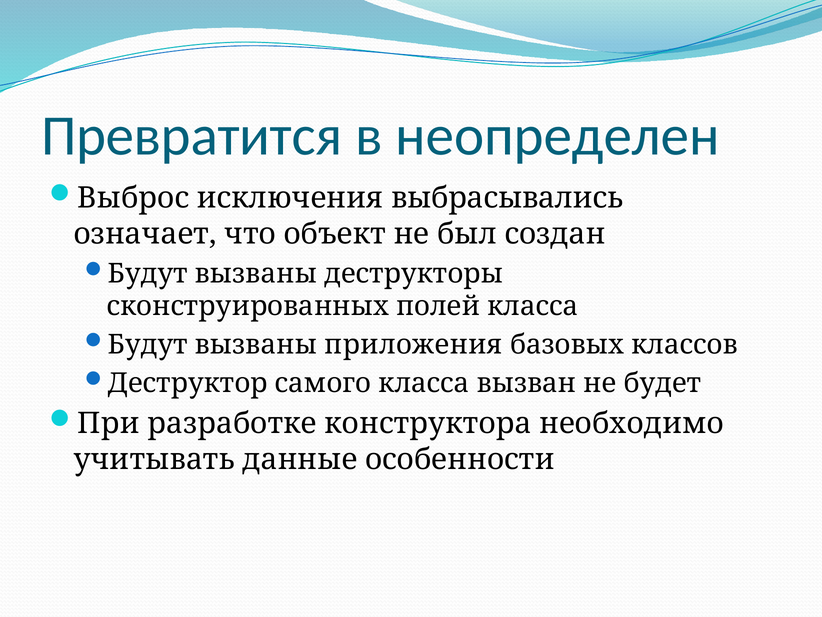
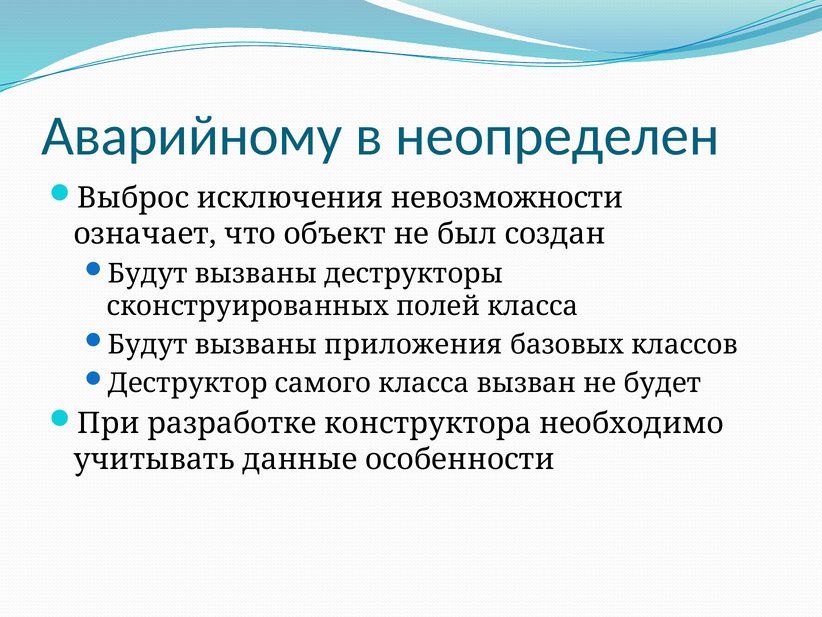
Превратится: Превратится -> Аварийному (192, 136)
выбрасывались: выбрасывались -> невозможности (507, 198)
